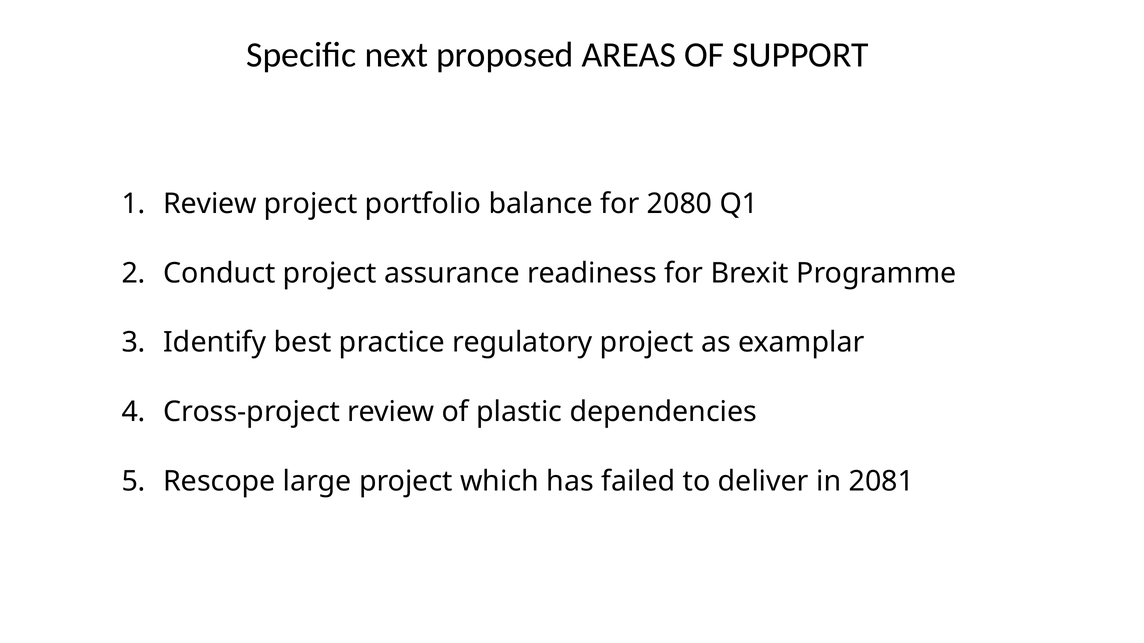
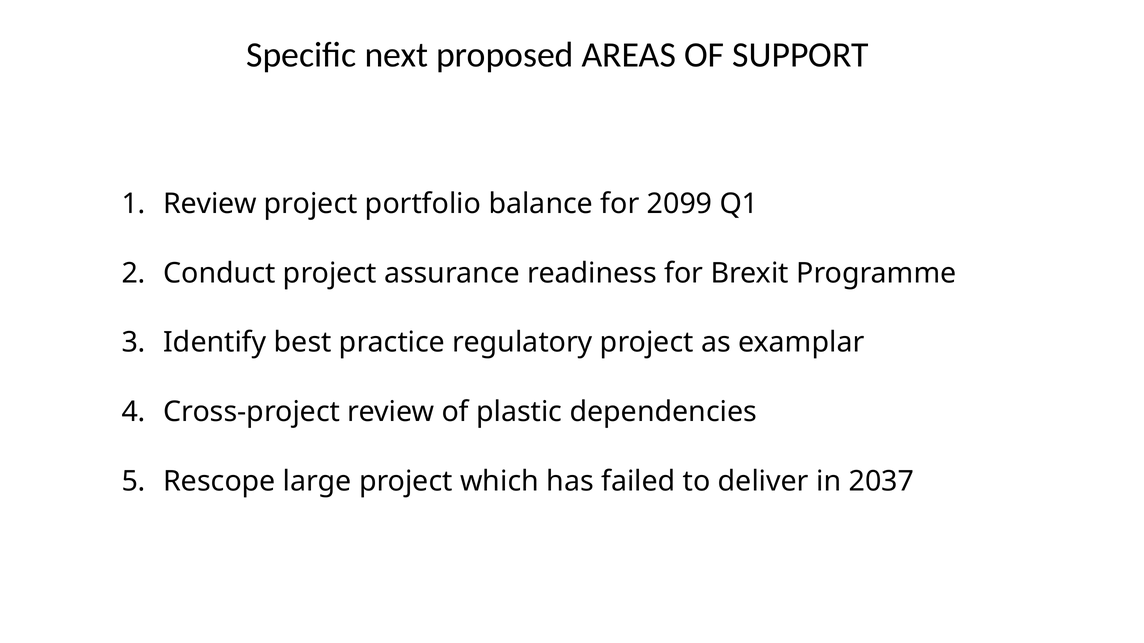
2080: 2080 -> 2099 (680, 204)
2081: 2081 -> 2037 (881, 482)
